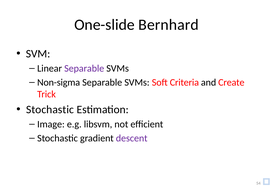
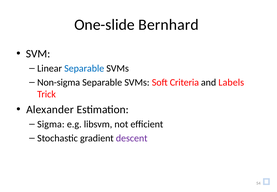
Separable colour: purple -> blue (84, 68)
Create: Create -> Labels (231, 82)
Stochastic: Stochastic -> Alexander (50, 109)
Image: Image -> Sigma (51, 124)
